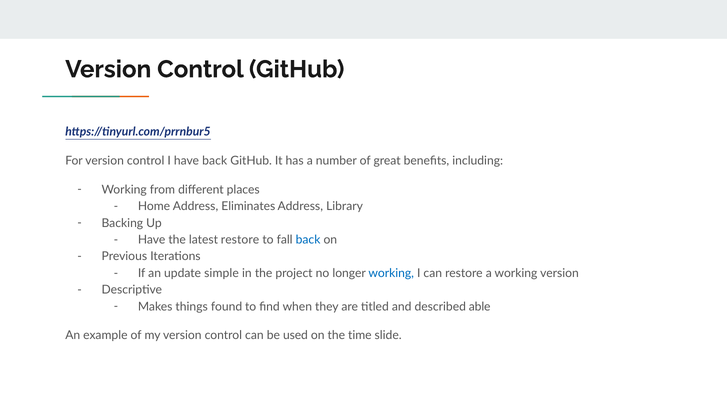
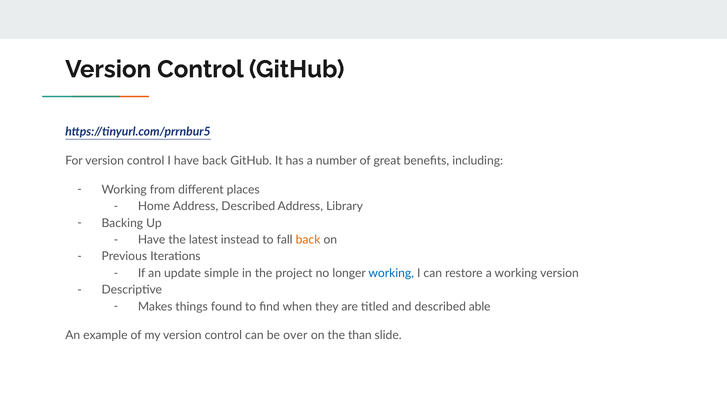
Address Eliminates: Eliminates -> Described (248, 206)
latest restore: restore -> instead (240, 240)
back colour: blue -> orange (308, 240)
used: used -> over (295, 335)
time: time -> than (360, 335)
